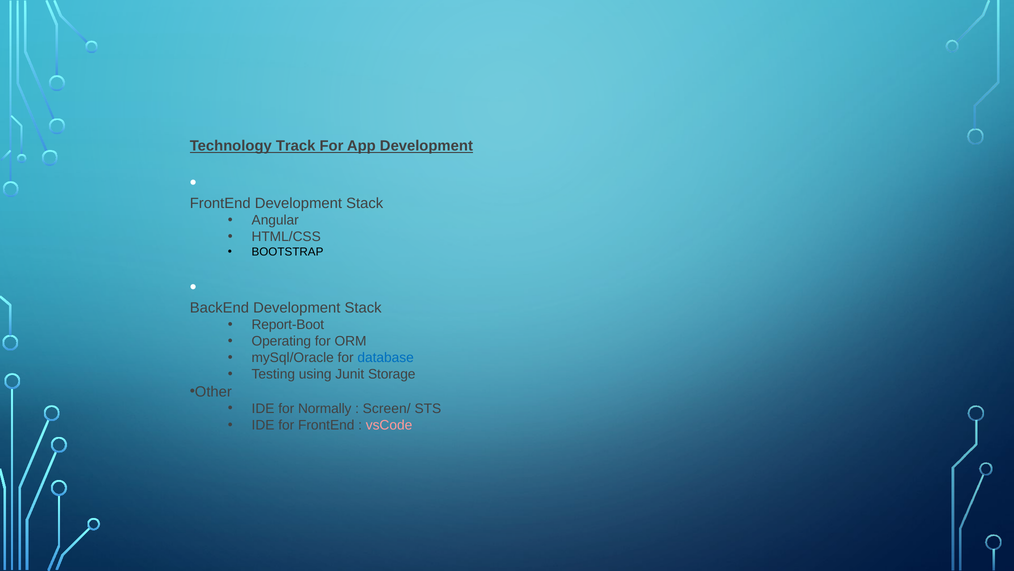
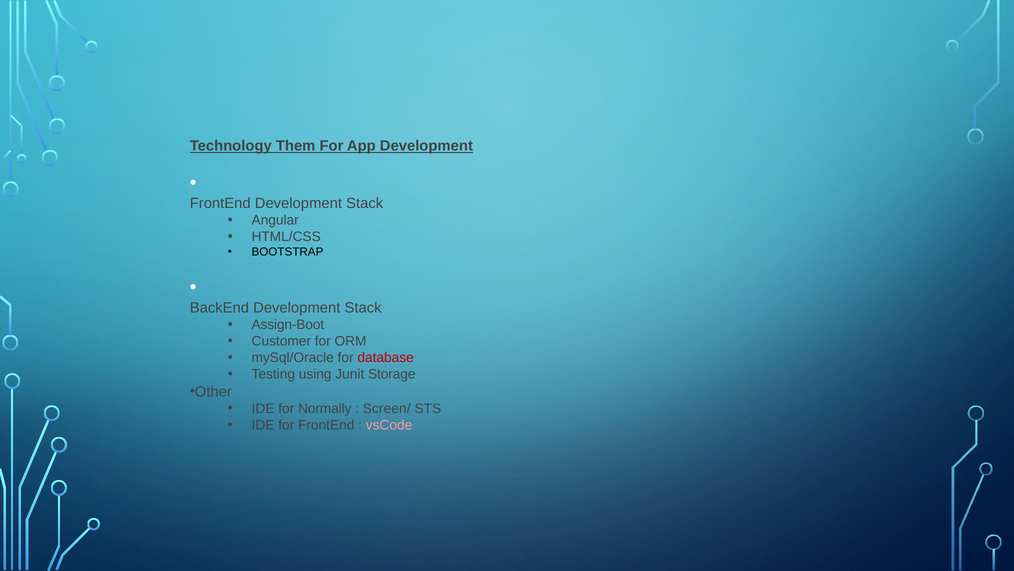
Track: Track -> Them (296, 146)
Report-Boot: Report-Boot -> Assign-Boot (288, 325)
Operating: Operating -> Customer (281, 341)
database colour: blue -> red (386, 358)
